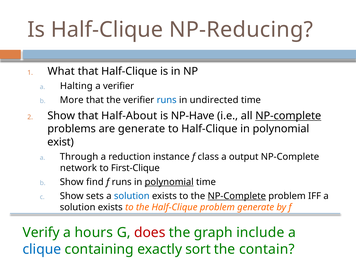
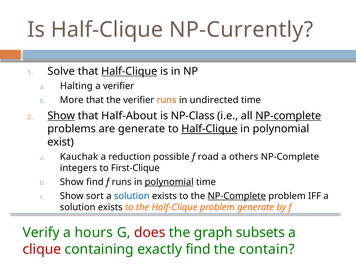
NP-Reducing: NP-Reducing -> NP-Currently (241, 30)
What: What -> Solve (61, 71)
Half-Clique underline: none -> present (129, 71)
runs colour: blue -> orange (167, 100)
Show underline: none -> present (61, 116)
NP-Have: NP-Have -> NP-Class (193, 116)
Half-Clique underline: none -> present (209, 129)
Through: Through -> Kauchak (79, 157)
instance: instance -> possible (171, 157)
class: class -> road (208, 157)
output: output -> others (244, 157)
network: network -> integers (78, 168)
sets: sets -> sort (95, 196)
include: include -> subsets (260, 233)
clique colour: blue -> red (42, 249)
exactly sort: sort -> find (198, 249)
